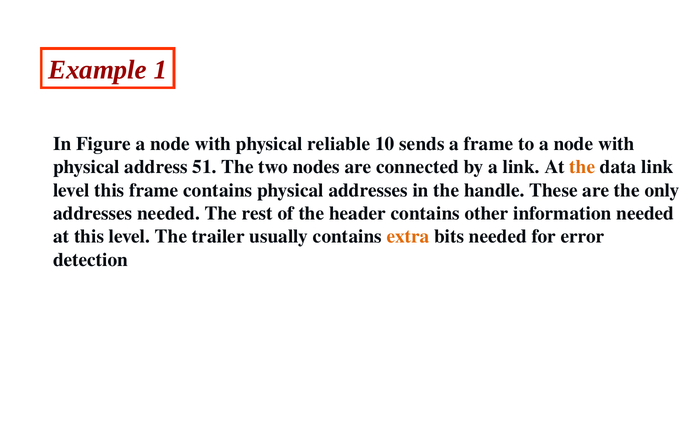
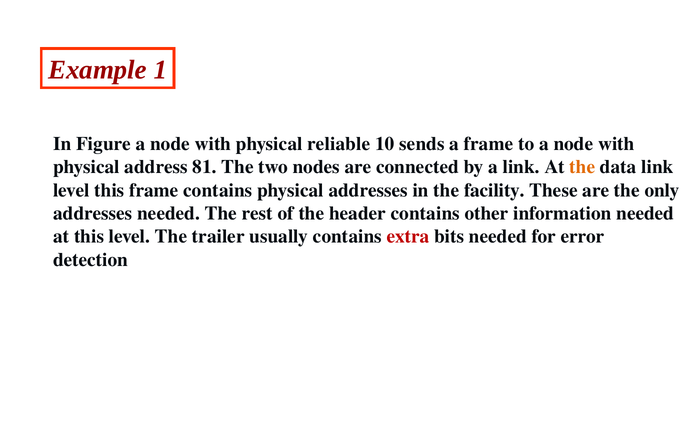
51: 51 -> 81 (205, 167)
handle: handle -> facility (494, 190)
extra colour: orange -> red (408, 237)
